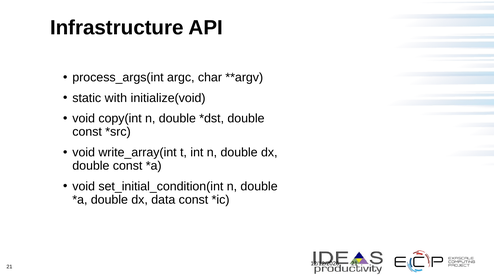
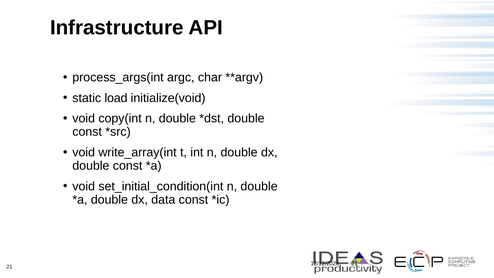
with: with -> load (116, 98)
